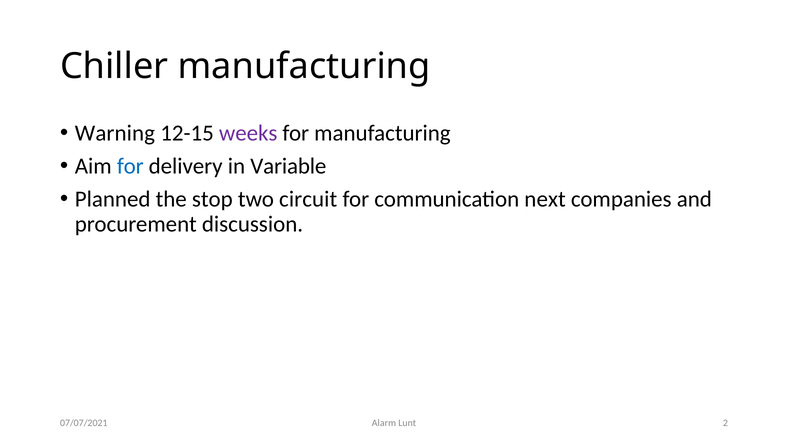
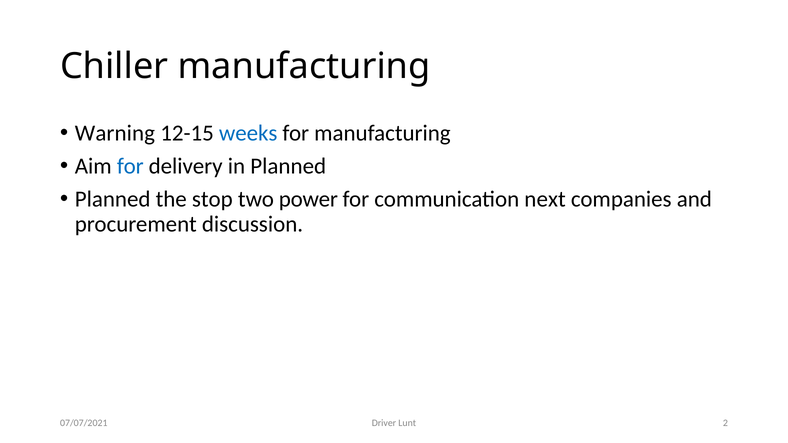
weeks colour: purple -> blue (248, 133)
in Variable: Variable -> Planned (288, 166)
circuit: circuit -> power (308, 199)
Alarm: Alarm -> Driver (384, 423)
